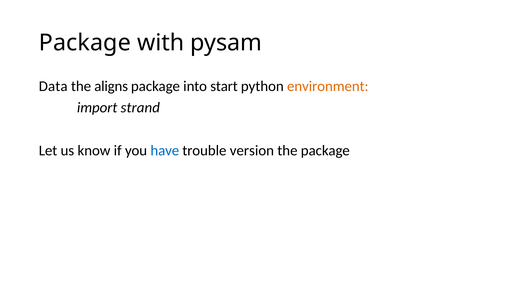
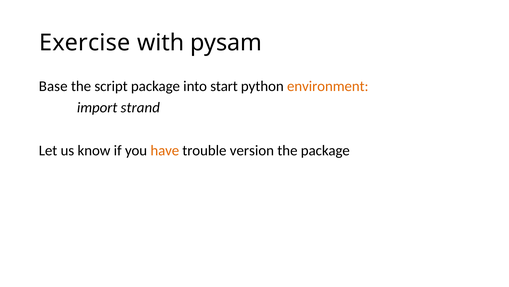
Package: Package -> Exercise (85, 43)
Data: Data -> Base (53, 86)
aligns: aligns -> script (111, 86)
have colour: blue -> orange (165, 150)
